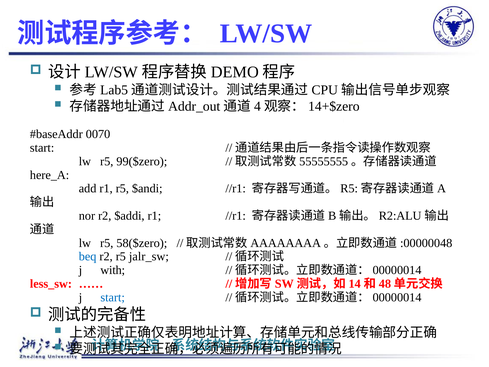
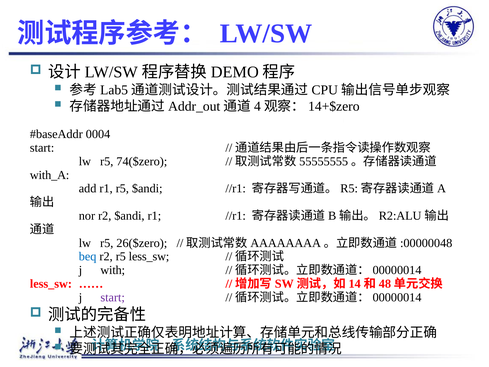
0070: 0070 -> 0004 (98, 134)
99($zero: 99($zero -> 74($zero (142, 161)
here_A: here_A -> with_A (50, 175)
r2 $addi: $addi -> $andi (129, 216)
58($zero: 58($zero -> 26($zero (142, 243)
r5 jalr_sw: jalr_sw -> less_sw (149, 256)
start colour: blue -> purple (113, 297)
